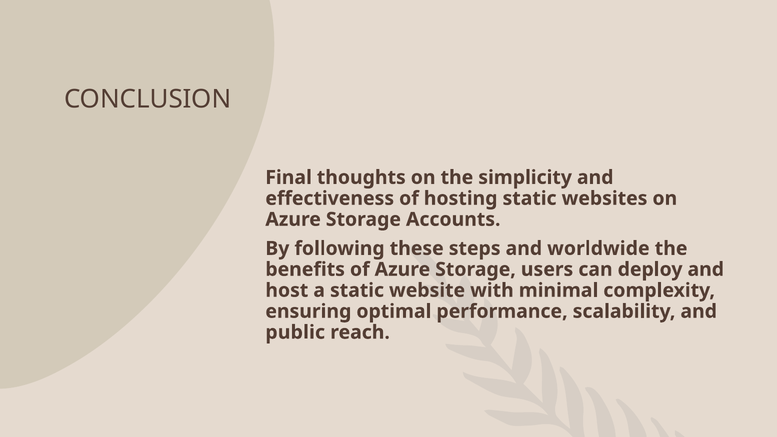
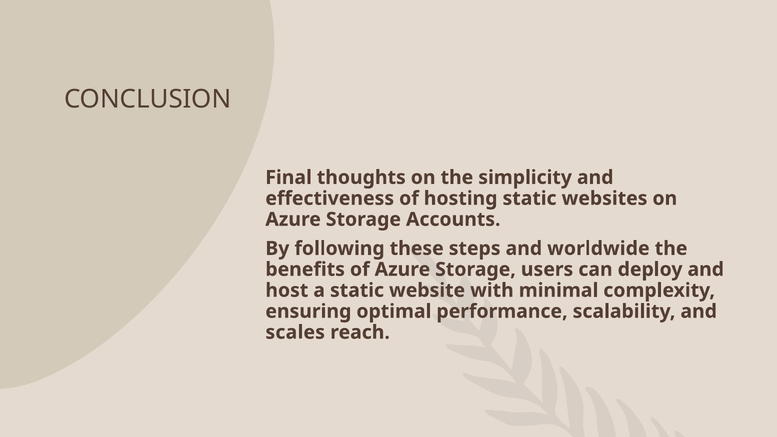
public: public -> scales (295, 332)
